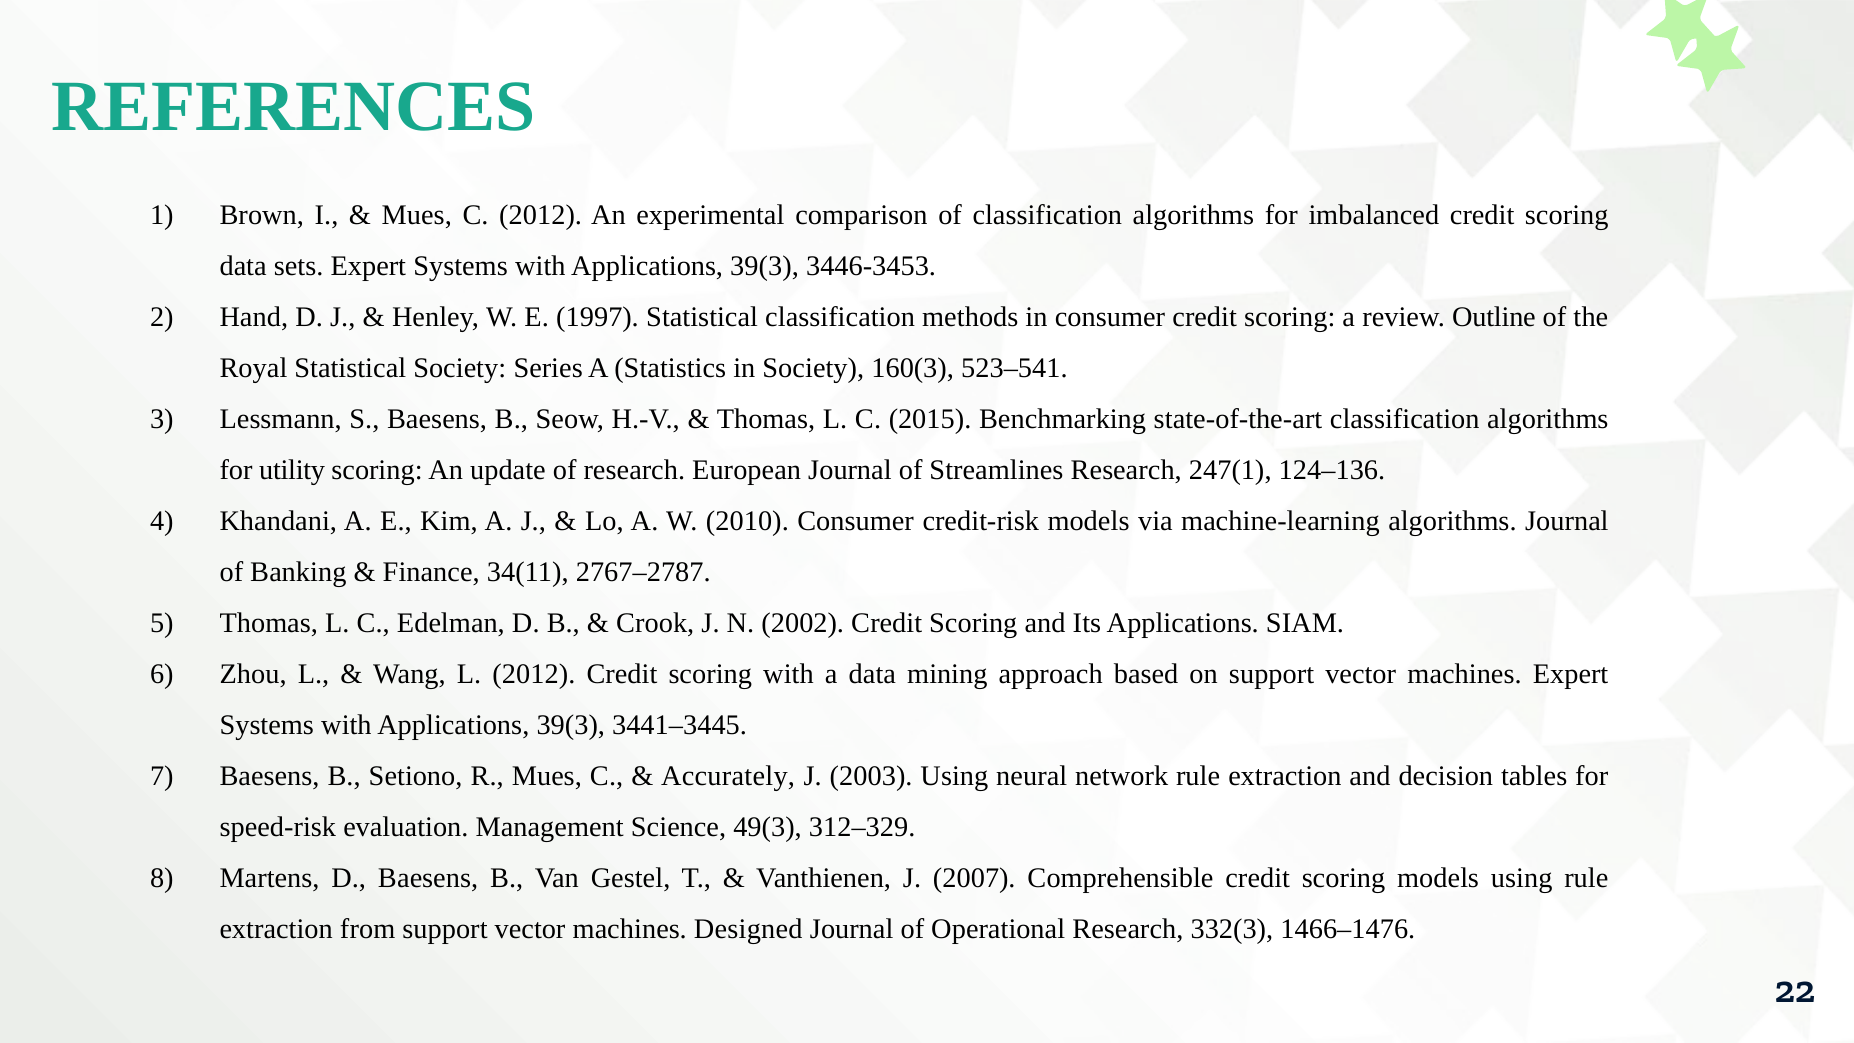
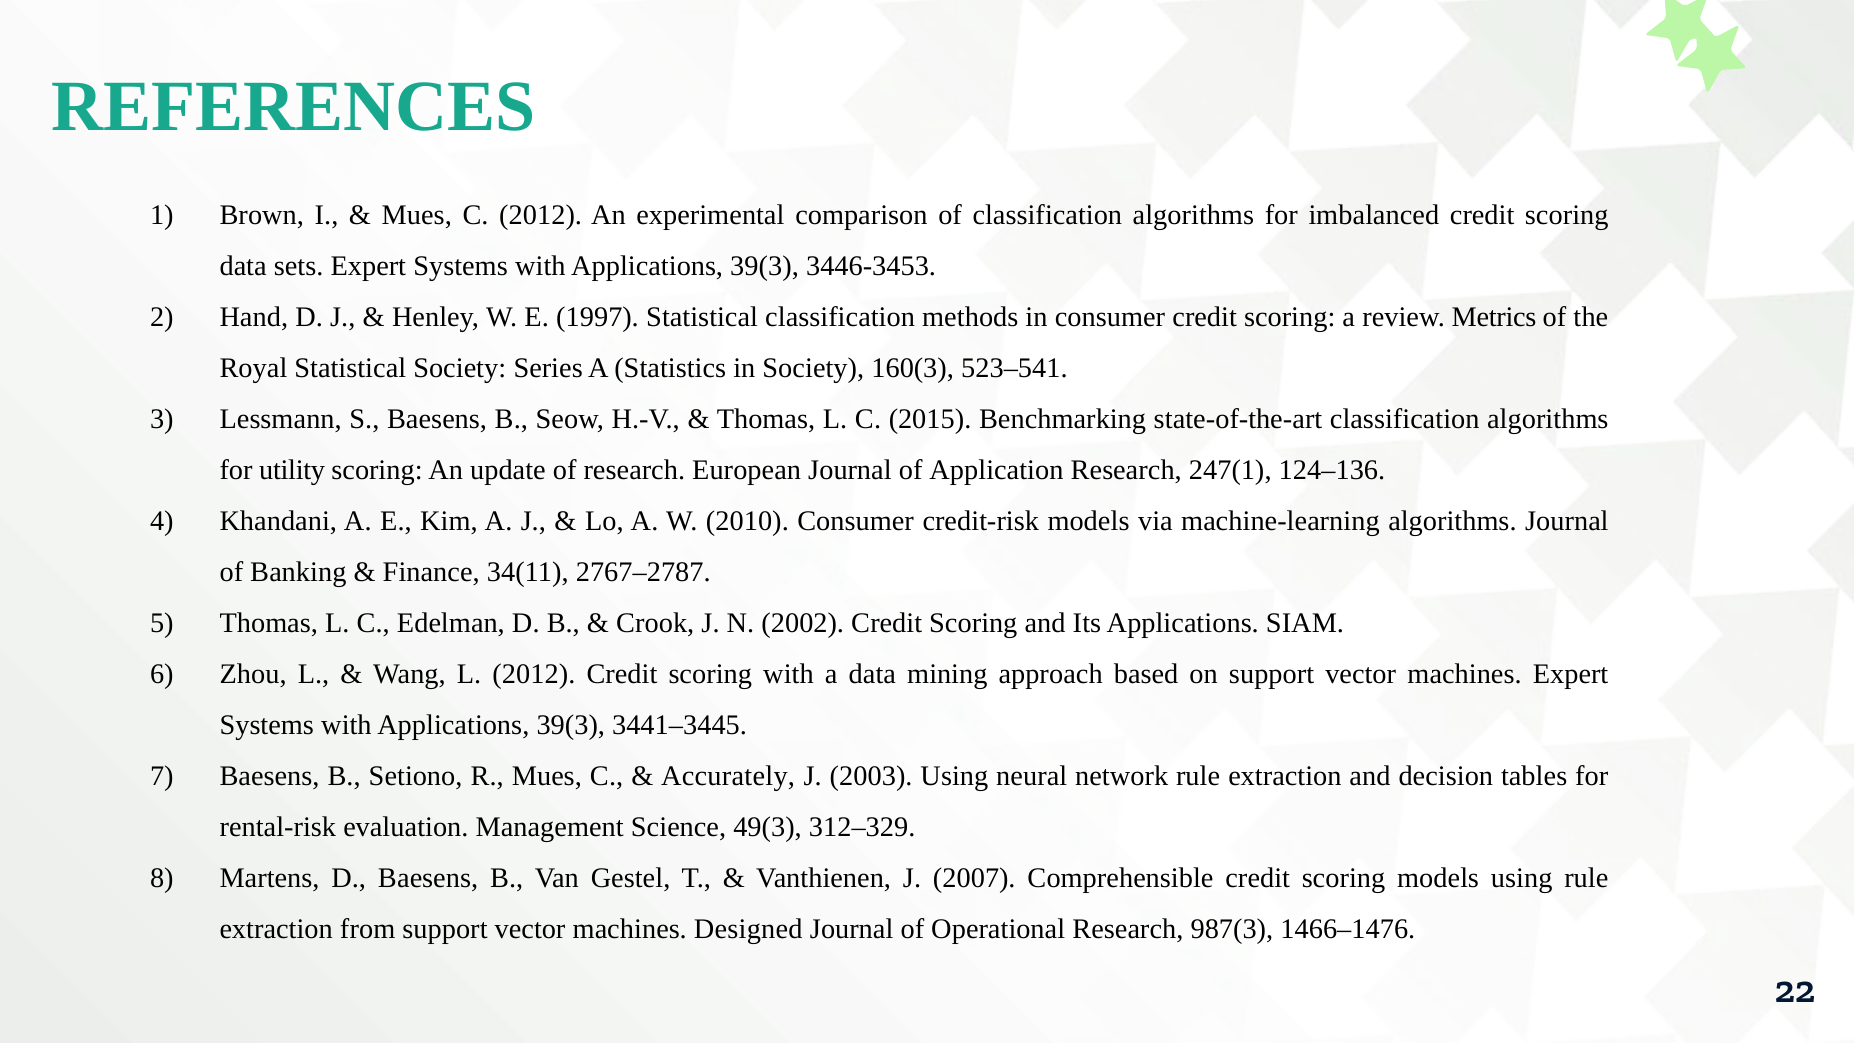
Outline: Outline -> Metrics (1494, 317)
Streamlines: Streamlines -> Application (996, 470)
speed-risk: speed-risk -> rental-risk (278, 827)
332(3: 332(3 -> 987(3 (1232, 929)
